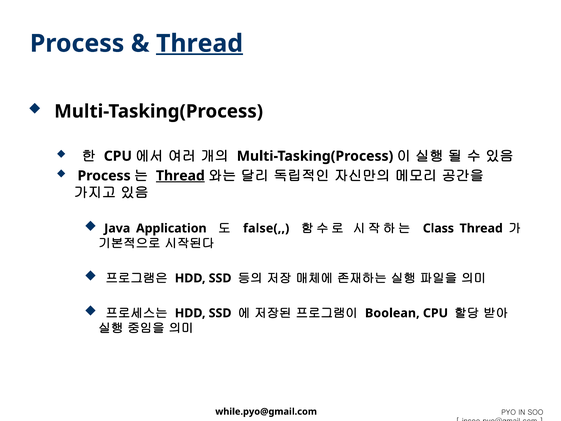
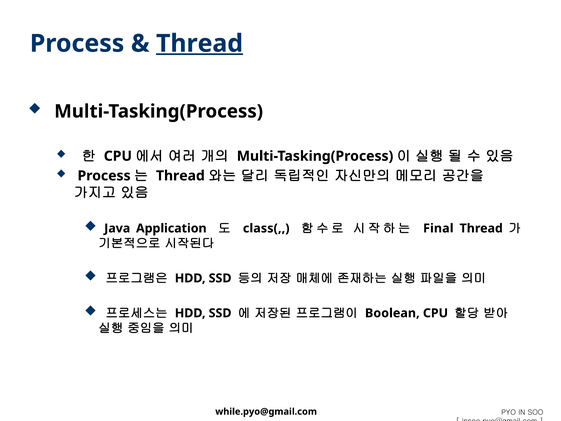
Thread underline: present -> none (180, 176)
false(: false( -> class( (266, 228)
Class: Class -> Final (438, 228)
